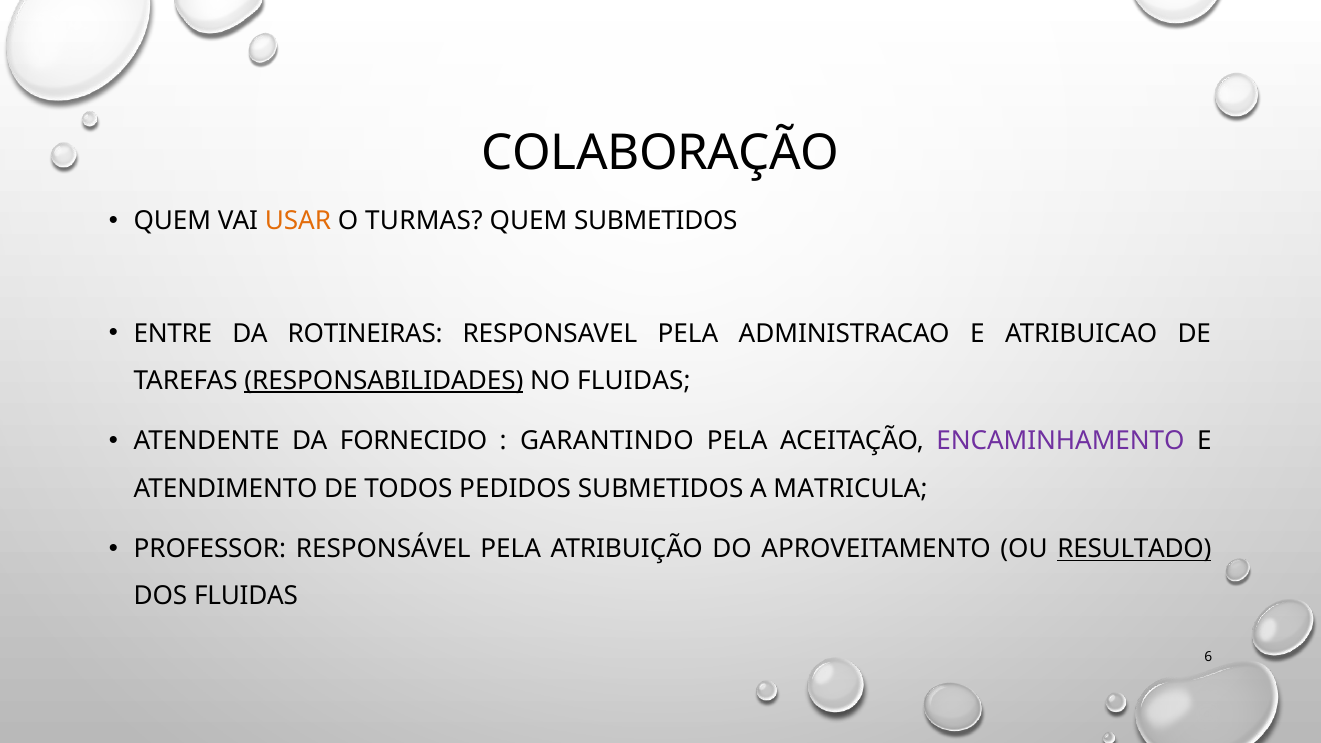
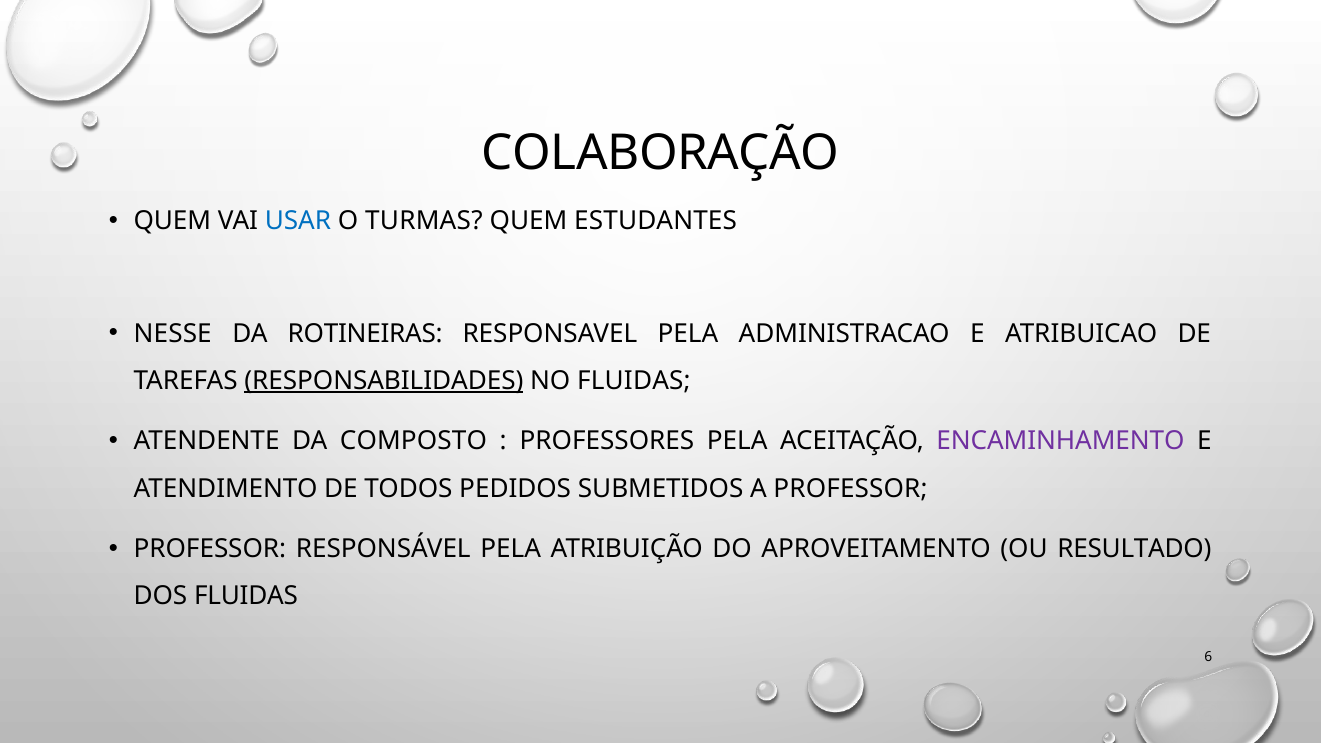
USAR colour: orange -> blue (298, 221)
QUEM SUBMETIDOS: SUBMETIDOS -> ESTUDANTES (656, 221)
ENTRE: ENTRE -> NESSE (173, 334)
FORNECIDO: FORNECIDO -> COMPOSTO (413, 441)
GARANTINDO: GARANTINDO -> PROFESSORES (607, 441)
A MATRICULA: MATRICULA -> PROFESSOR (851, 488)
RESULTADO underline: present -> none (1134, 549)
